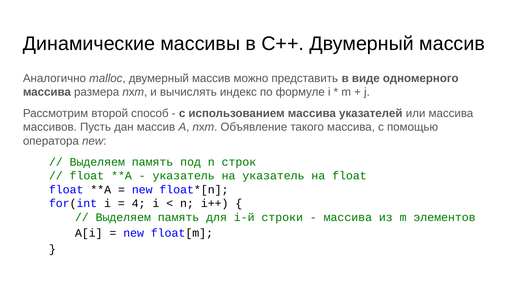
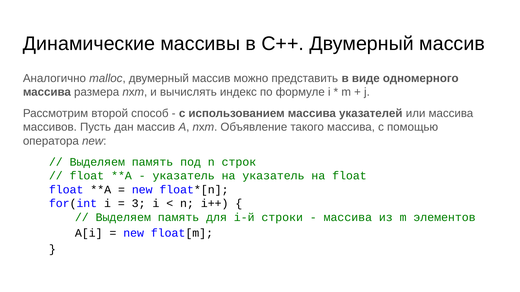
4: 4 -> 3 (139, 204)
